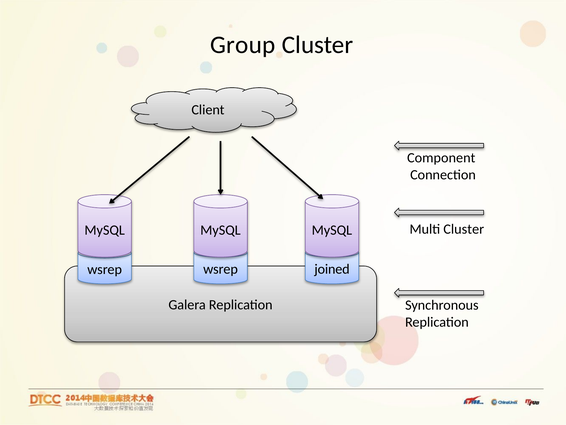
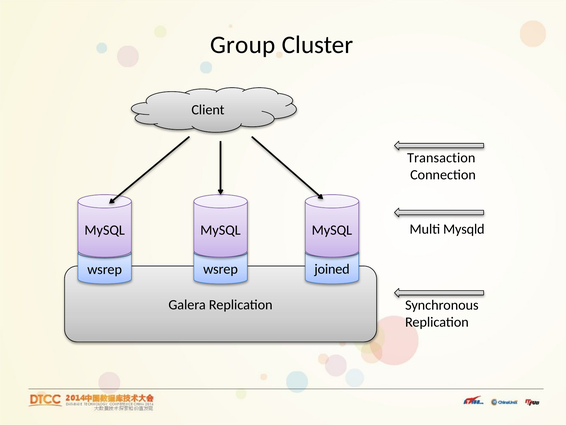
Component: Component -> Transaction (441, 158)
Multi Cluster: Cluster -> Mysqld (464, 229)
